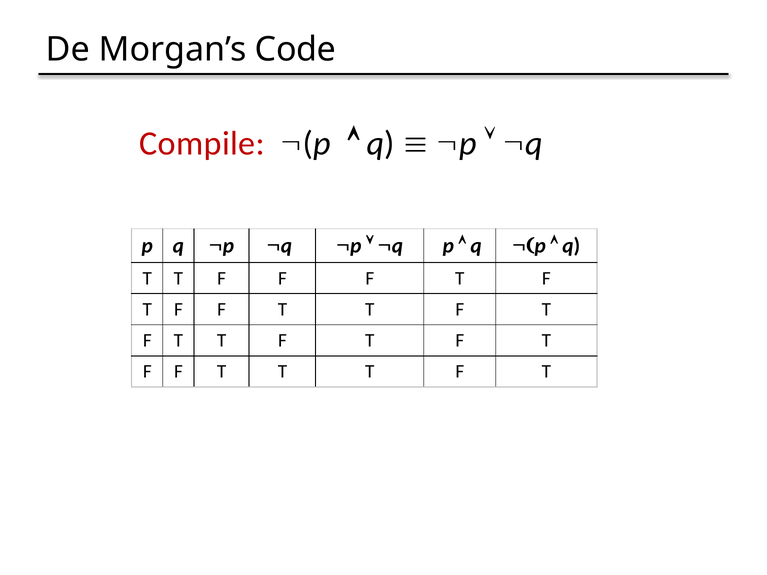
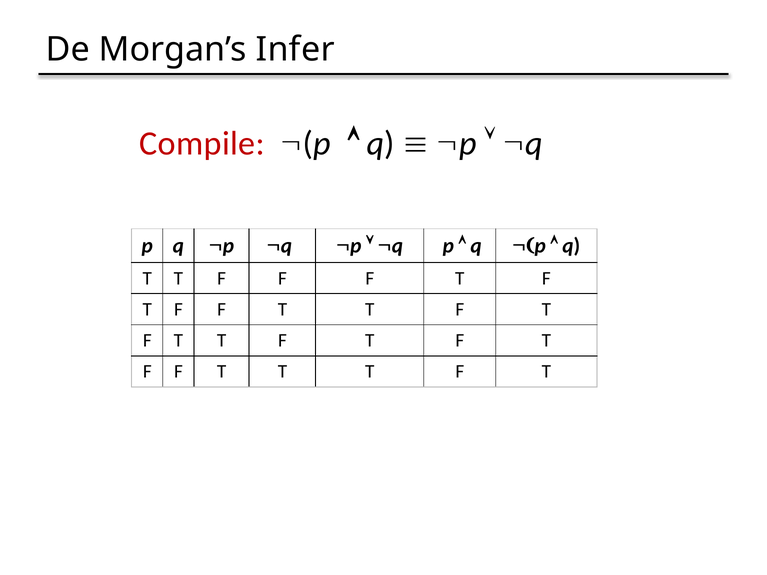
Code: Code -> Infer (295, 50)
